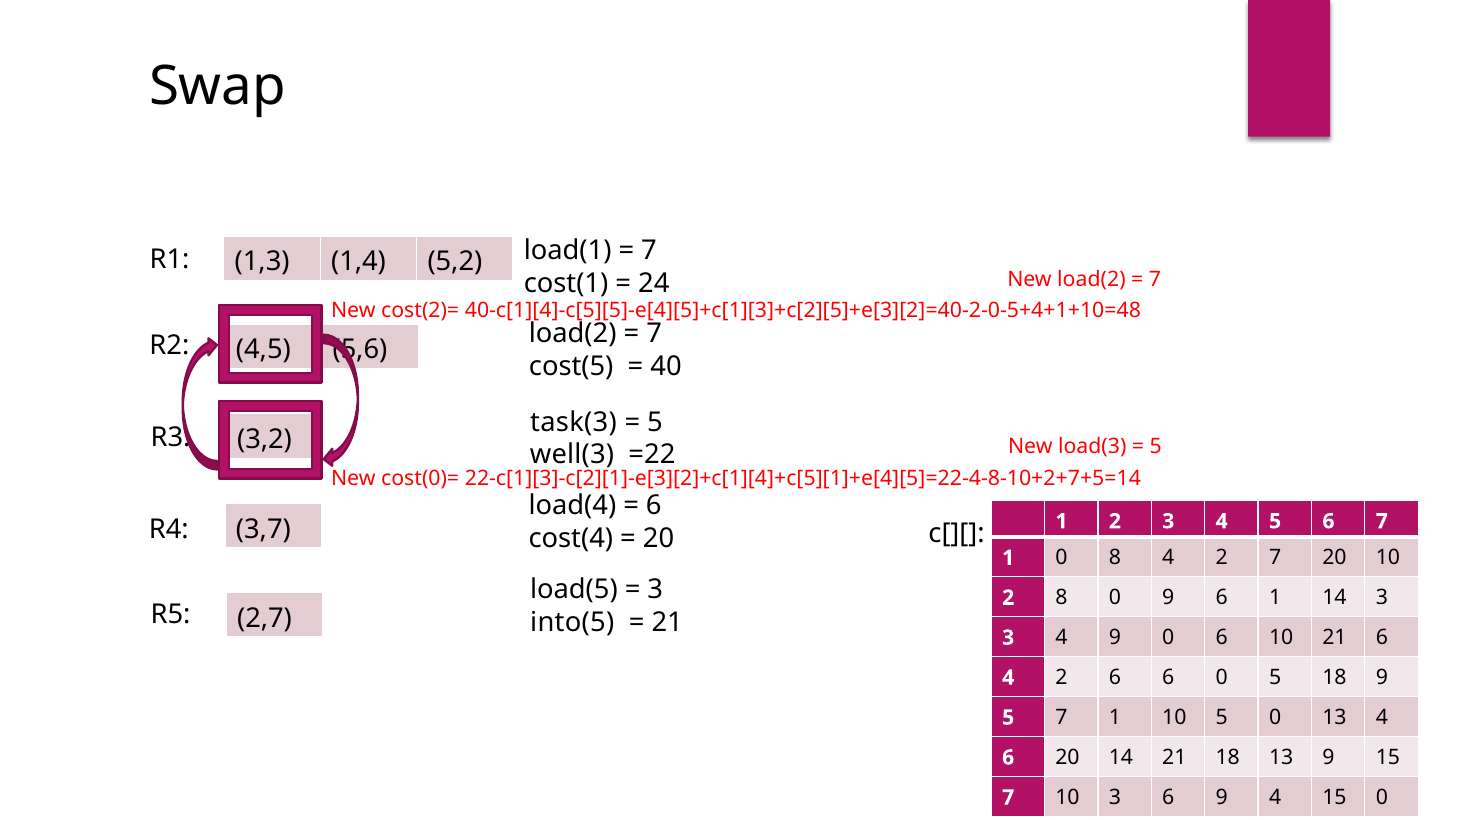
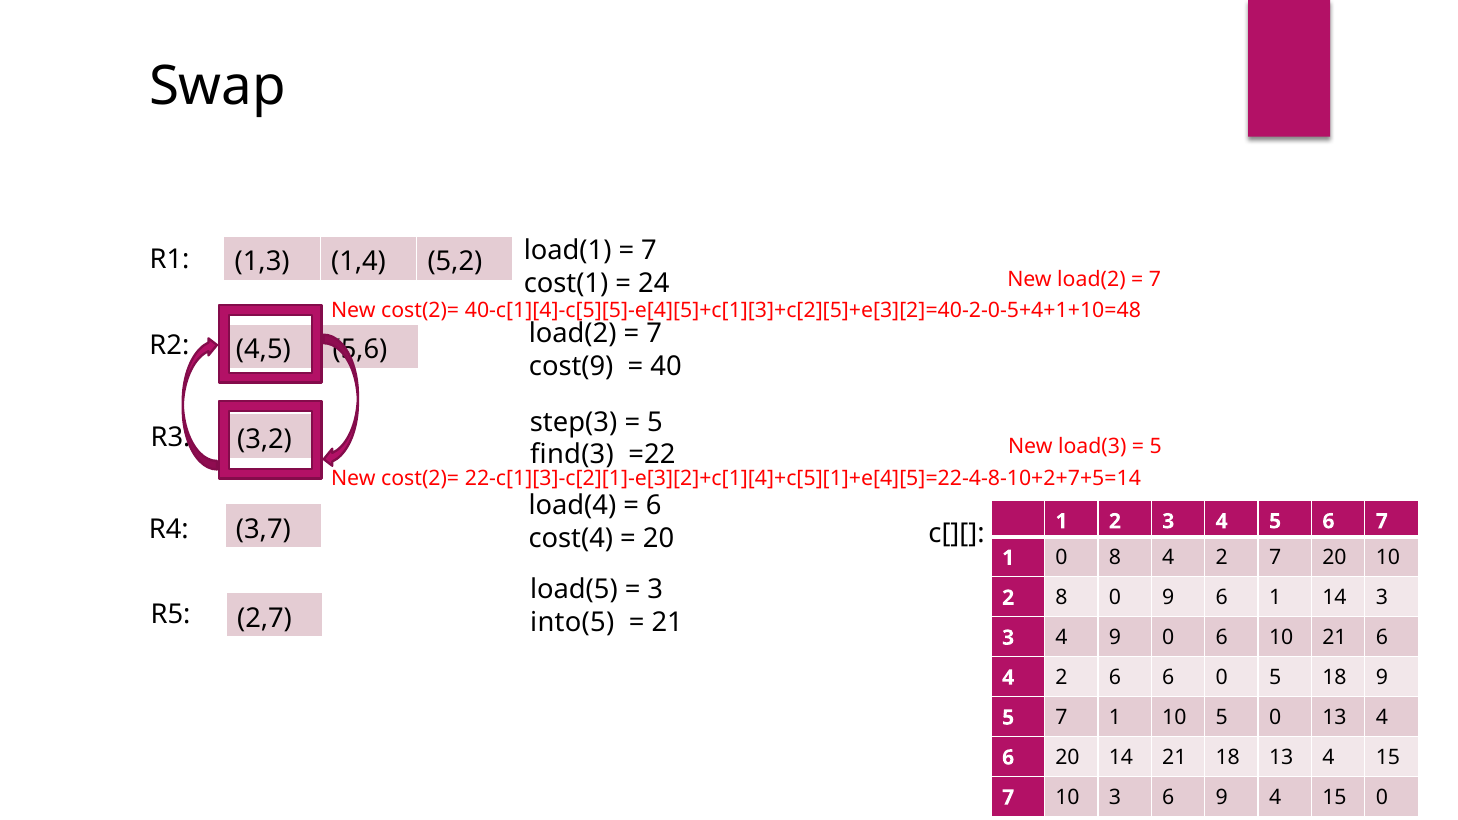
cost(5: cost(5 -> cost(9 (571, 366)
task(3: task(3 -> step(3 (574, 422)
well(3: well(3 -> find(3 (572, 455)
cost(0)=: cost(0)= -> cost(2)= (420, 479)
18 13 9: 9 -> 4 (1328, 758)
